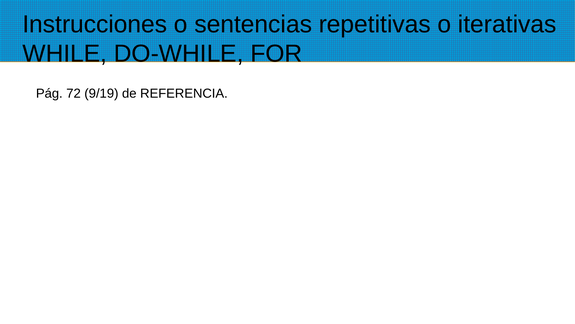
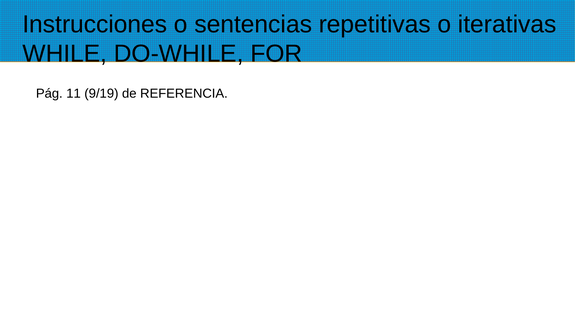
72: 72 -> 11 (74, 93)
